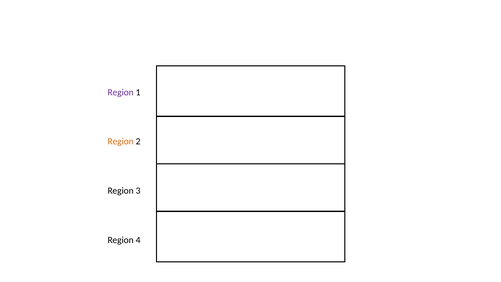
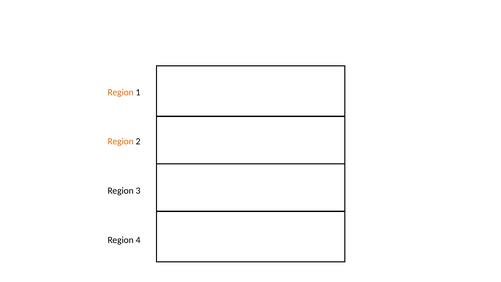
Region colour: purple -> orange (121, 92)
